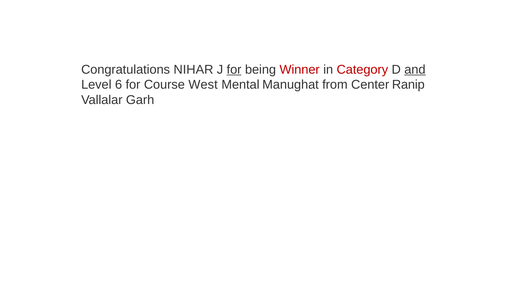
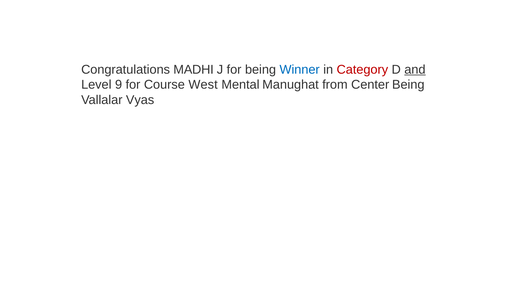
NIHAR: NIHAR -> MADHI (194, 69)
for underline: present -> none (234, 69)
Winner colour: red -> blue (300, 69)
6: 6 -> 9 (119, 85)
Center Ranip: Ranip -> Being (408, 85)
Garh: Garh -> Vyas (140, 100)
